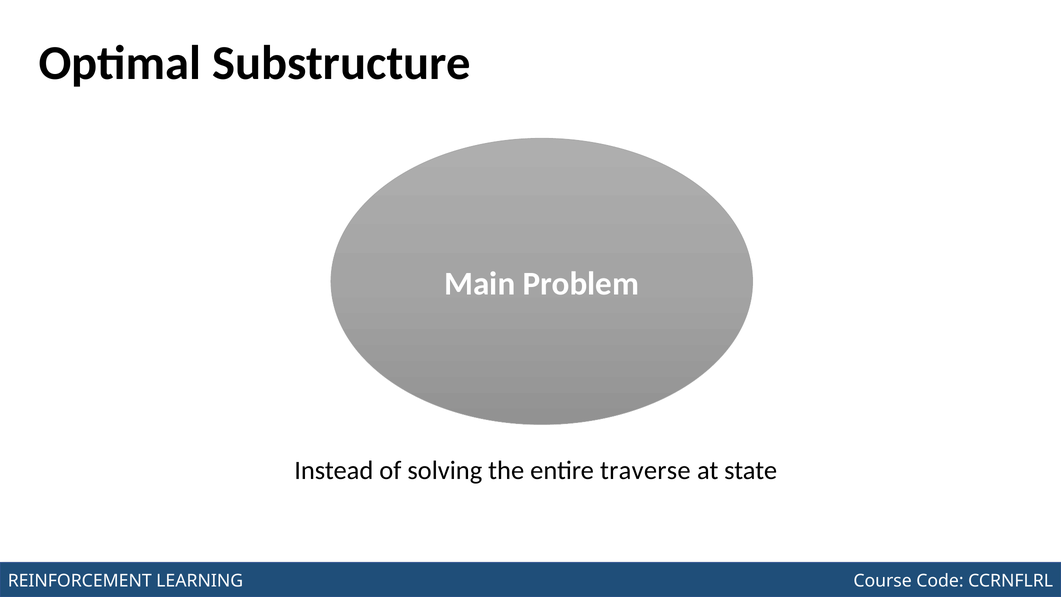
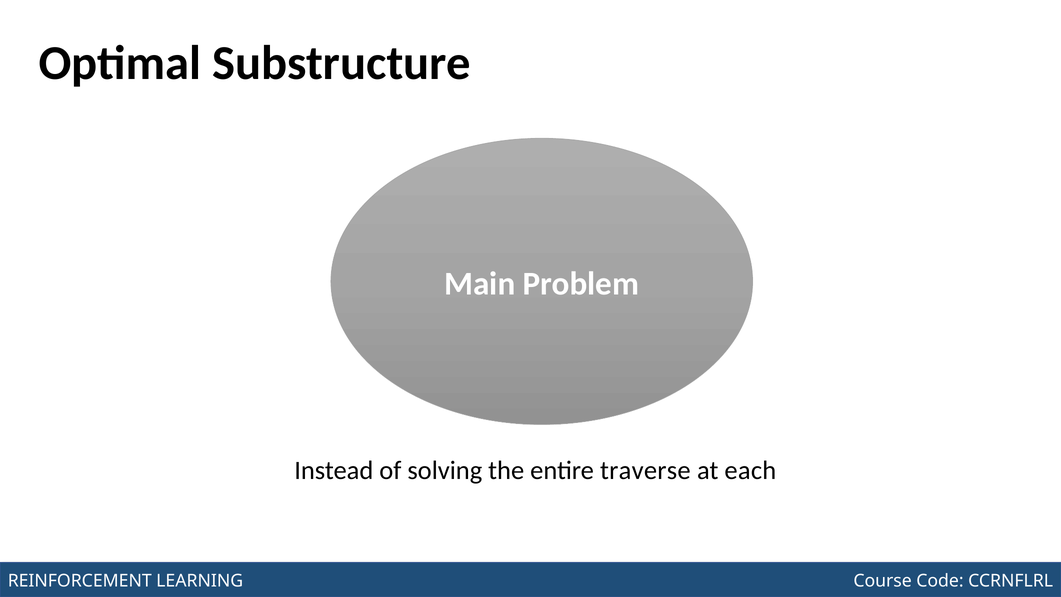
state: state -> each (750, 470)
